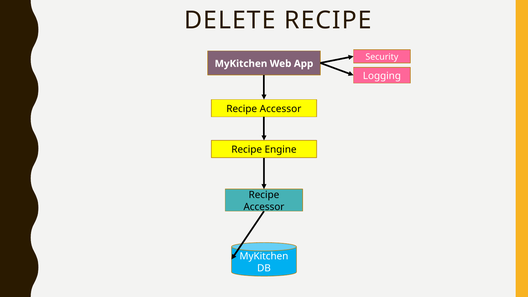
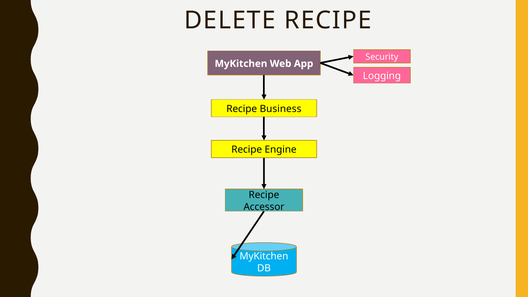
Accessor: Accessor -> Business (281, 109)
